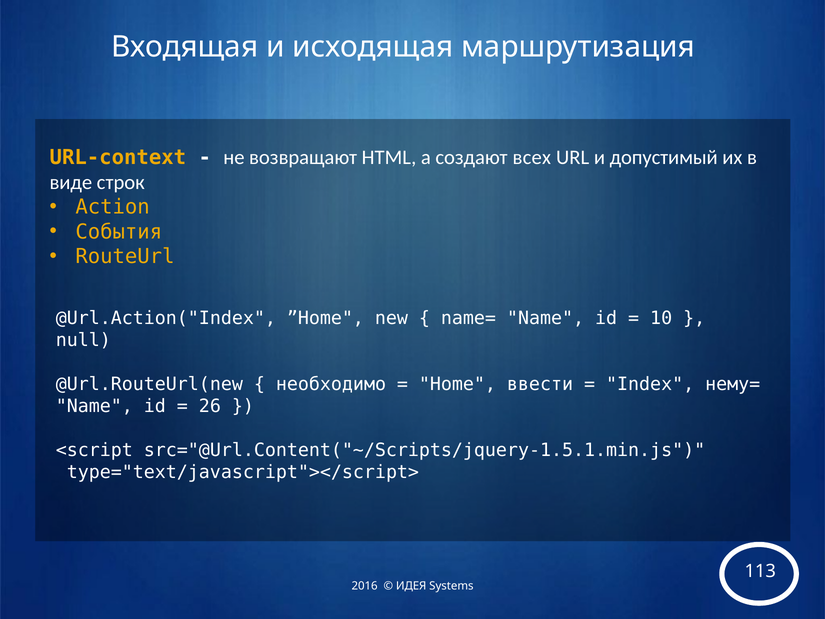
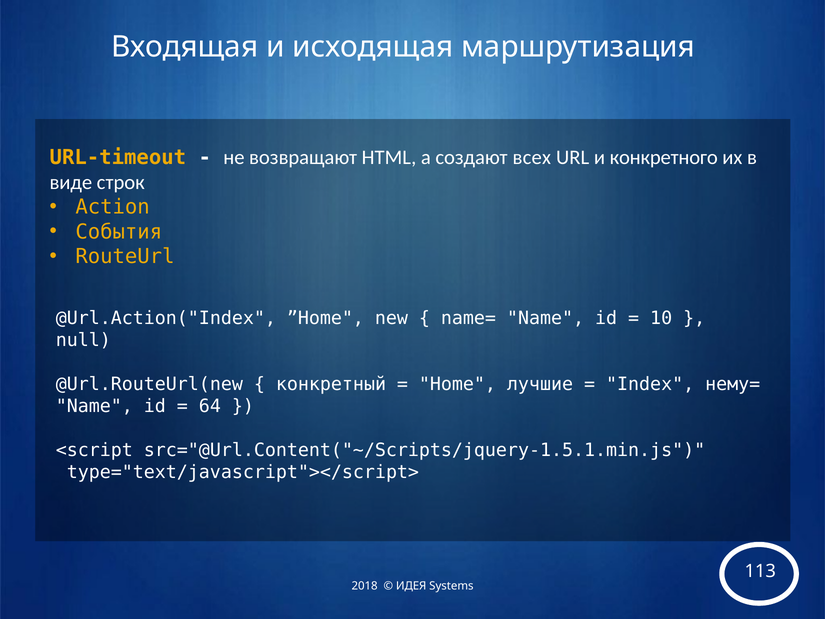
URL-context: URL-context -> URL-timeout (118, 157)
допустимый: допустимый -> конкретного (664, 157)
необходимо: необходимо -> конкретный (331, 384)
ввести: ввести -> лучшие (540, 384)
26: 26 -> 64 (210, 406)
2016: 2016 -> 2018 (365, 586)
